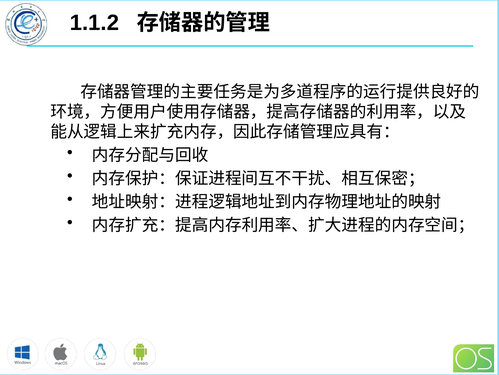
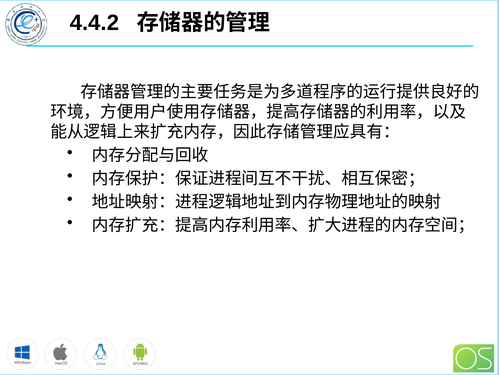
1.1.2: 1.1.2 -> 4.4.2 (94, 23)
